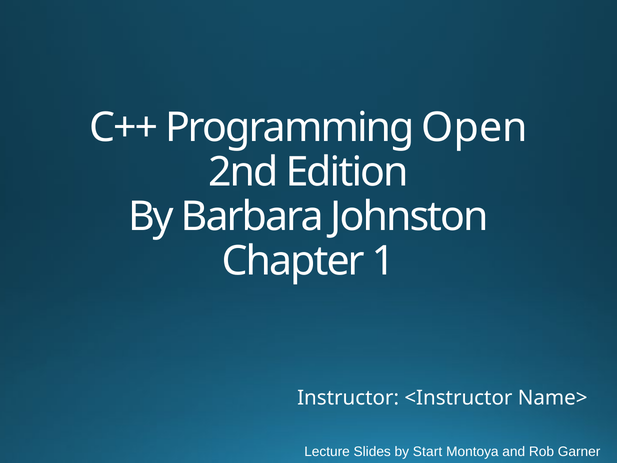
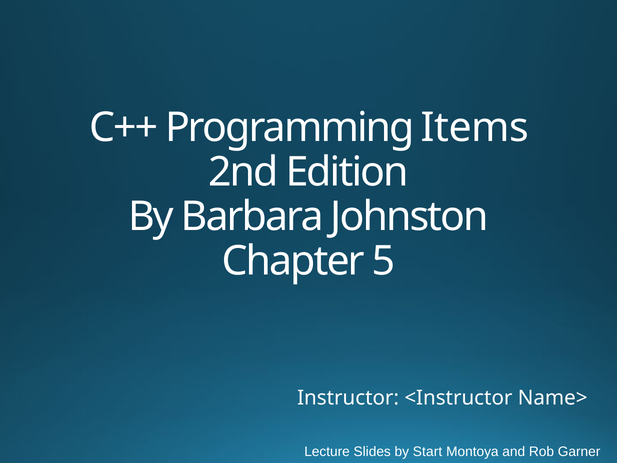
Open: Open -> Items (475, 128)
1: 1 -> 5 (384, 261)
